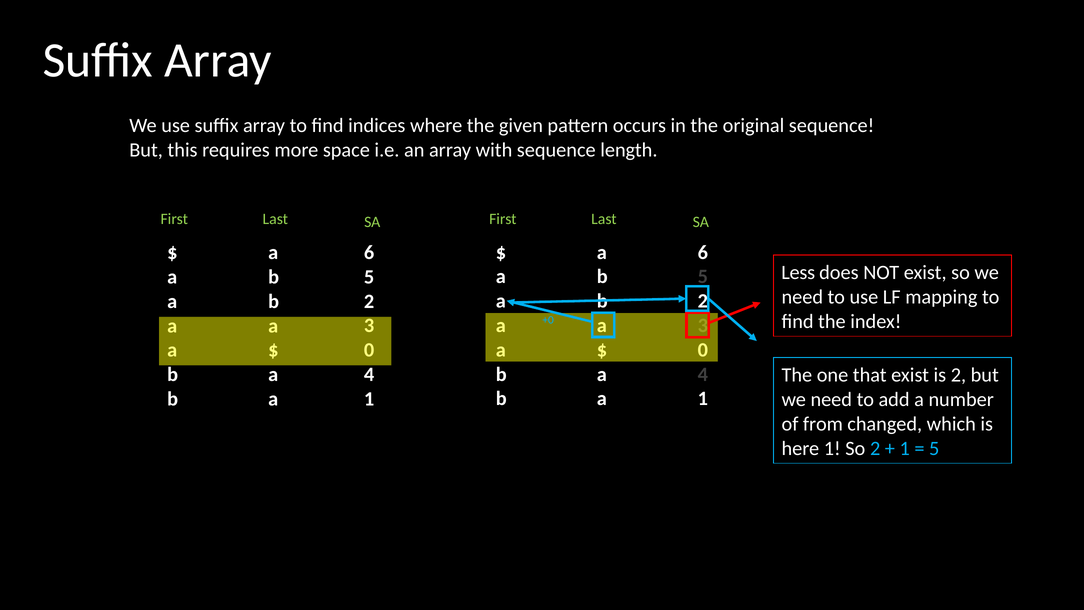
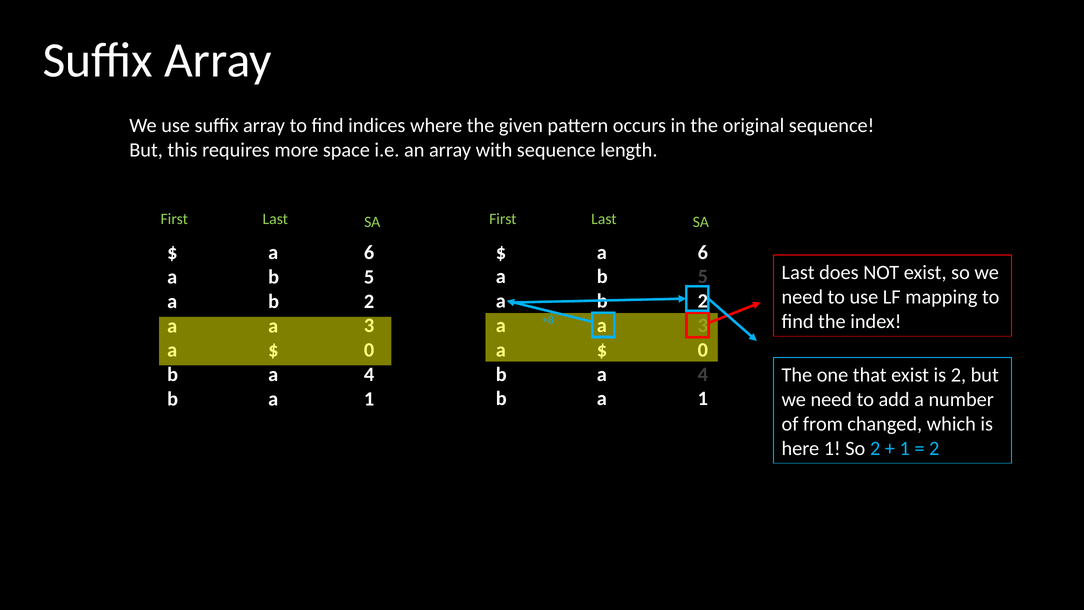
Less: Less -> Last (798, 273)
+0: +0 -> +8 (548, 320)
5: 5 -> 2 (934, 448)
